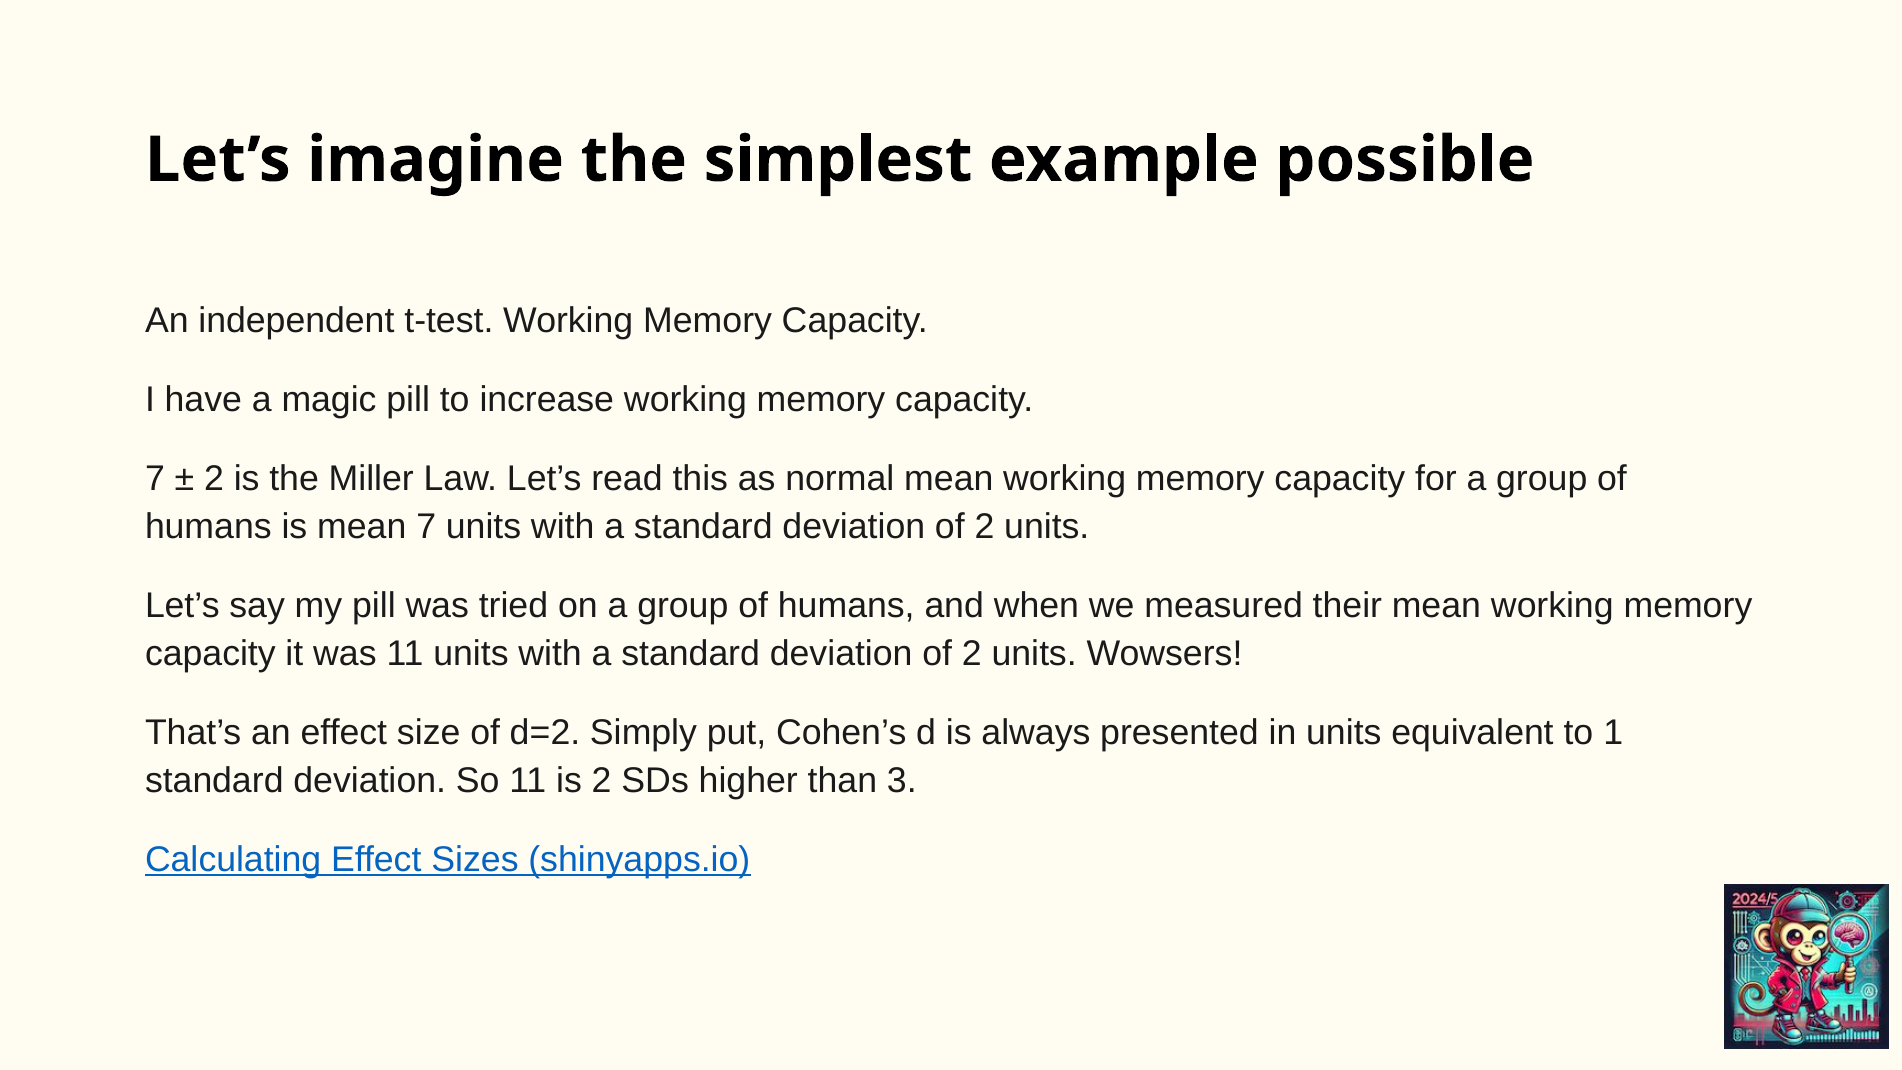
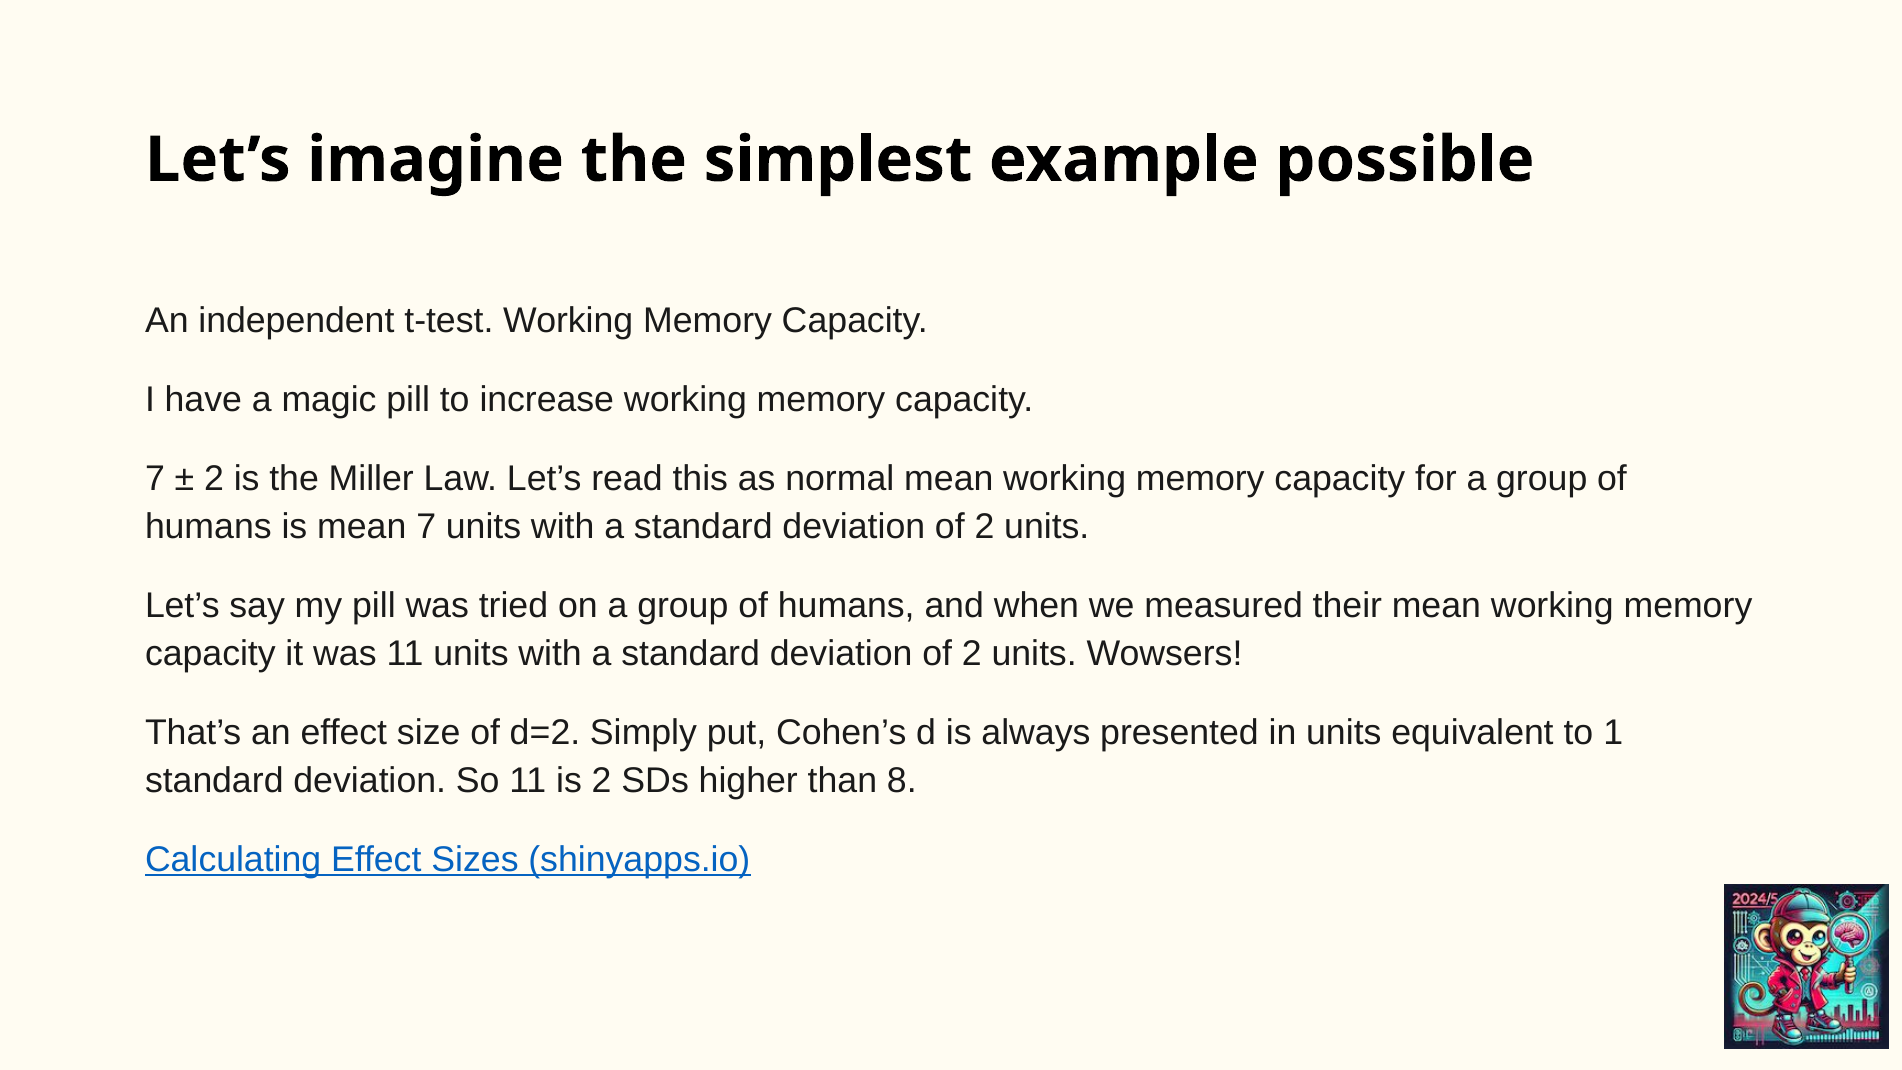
3: 3 -> 8 (902, 780)
